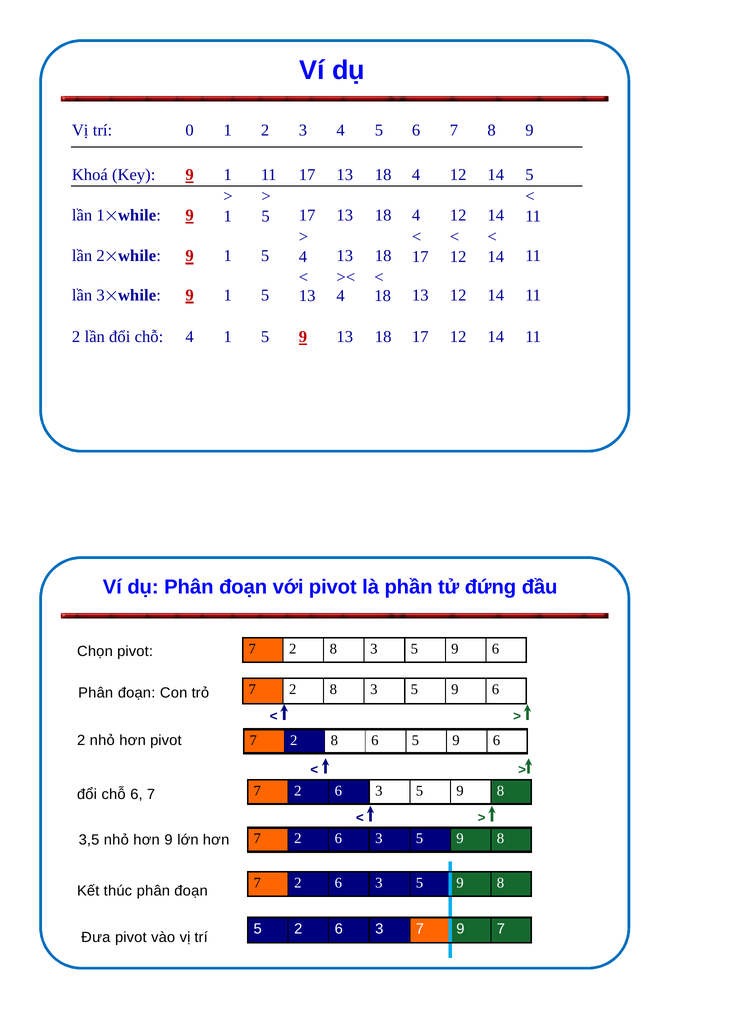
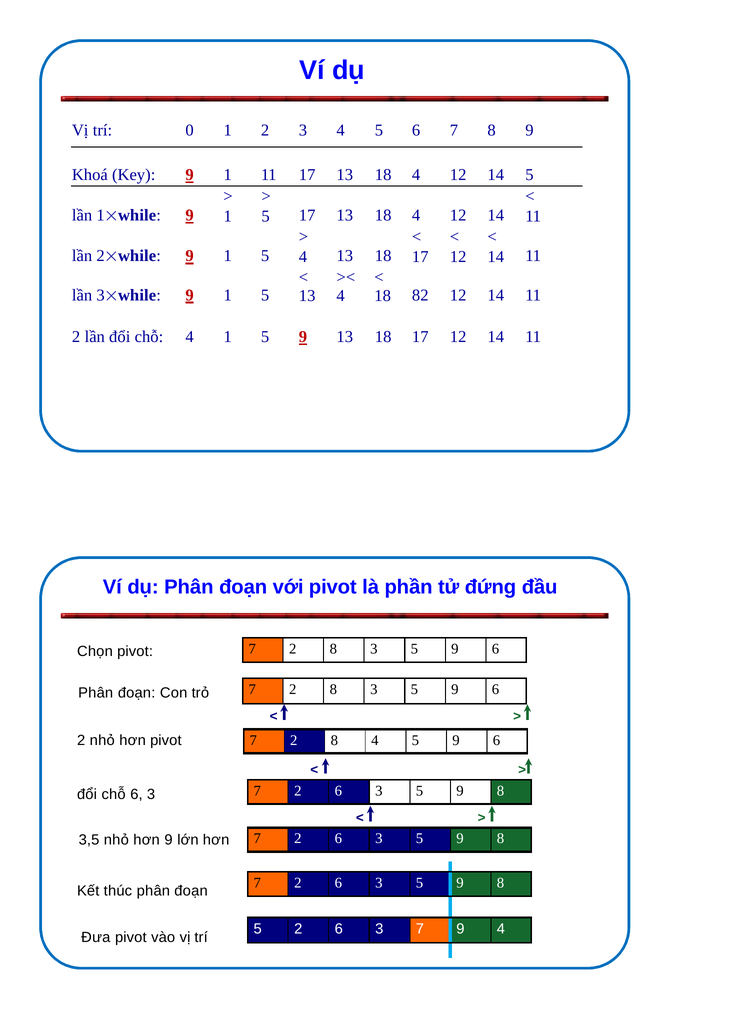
18 13: 13 -> 82 (420, 295)
8 6: 6 -> 4 (375, 741)
chỗ 6 7: 7 -> 3 (151, 795)
9 7: 7 -> 4 (501, 929)
